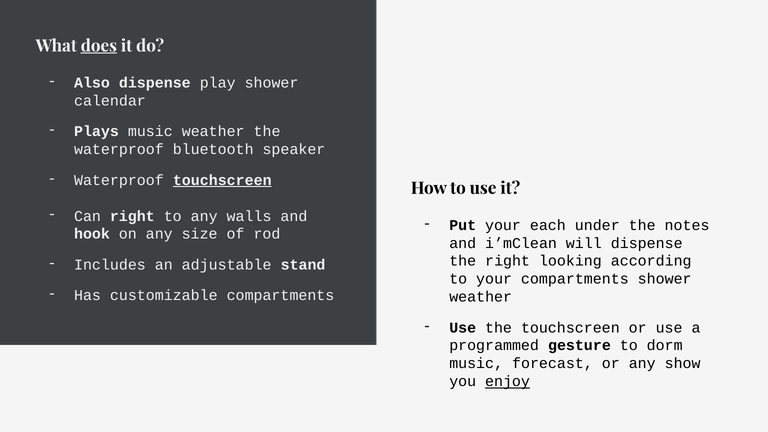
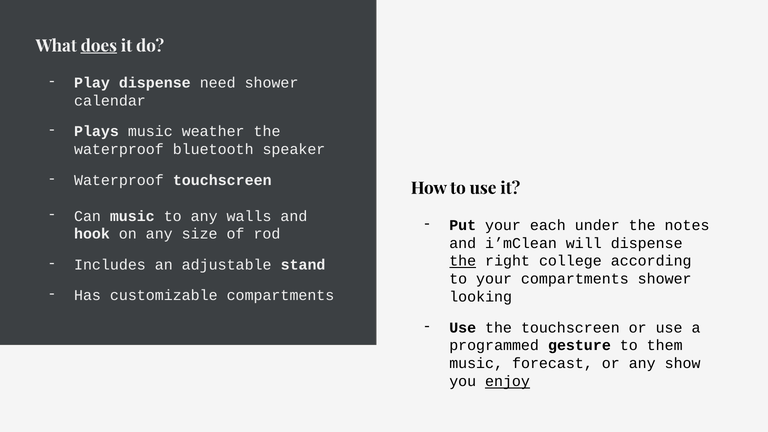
Also: Also -> Play (92, 83)
play: play -> need (218, 83)
touchscreen underline: present -> none (222, 180)
Can right: right -> music (132, 216)
the underline: none -> present (463, 261)
looking: looking -> college (570, 261)
weather: weather -> looking (481, 297)
dorm: dorm -> them (665, 346)
